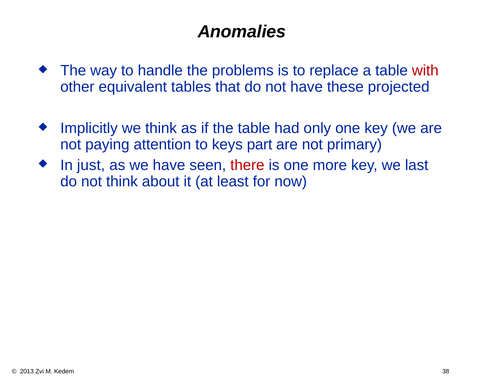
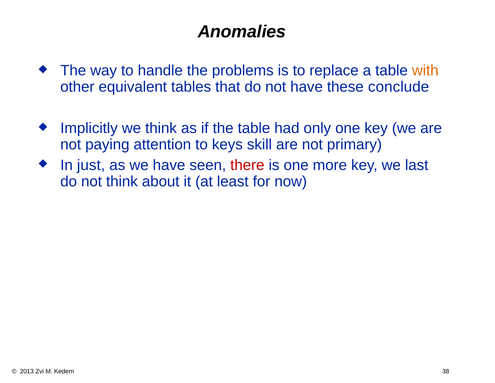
with colour: red -> orange (425, 71)
projected: projected -> conclude (399, 87)
part: part -> skill (259, 144)
